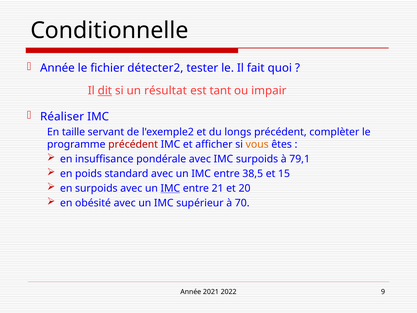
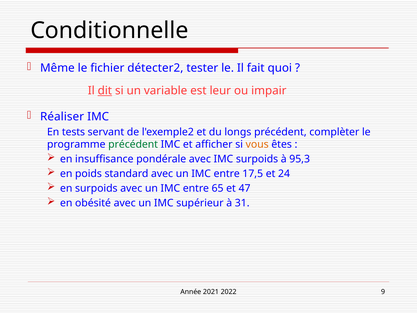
Année: Année -> Même (57, 68)
résultat: résultat -> variable (166, 91)
tant: tant -> leur (220, 91)
taille: taille -> tests (73, 132)
précédent colour: red -> green (133, 144)
79,1: 79,1 -> 95,3 (300, 159)
38,5: 38,5 -> 17,5 (253, 174)
15: 15 -> 24 (284, 174)
IMC underline: present -> none (170, 188)
21: 21 -> 65 (218, 188)
20: 20 -> 47 (245, 188)
70: 70 -> 31 (242, 203)
